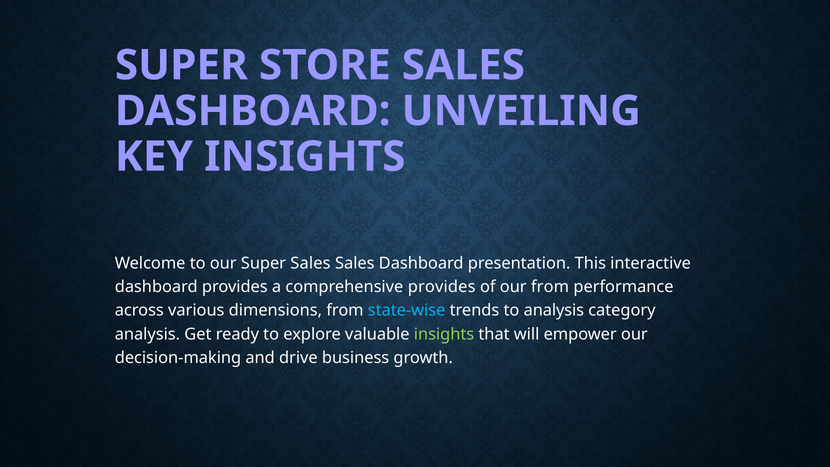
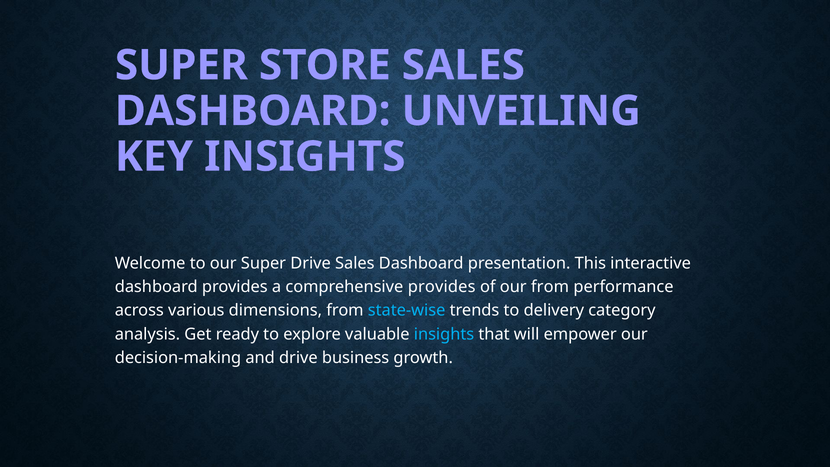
Super Sales: Sales -> Drive (311, 263)
to analysis: analysis -> delivery (554, 310)
insights colour: light green -> light blue (444, 334)
